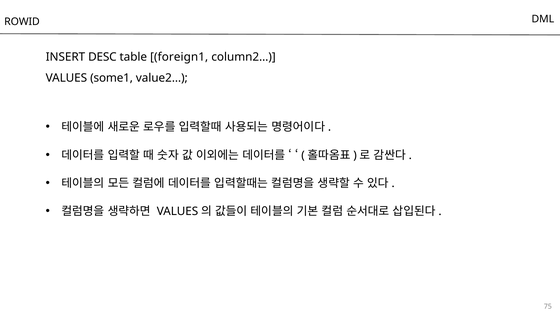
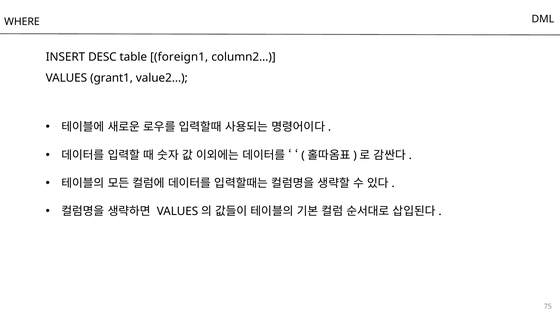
ROWID: ROWID -> WHERE (22, 22)
some1: some1 -> grant1 (112, 78)
